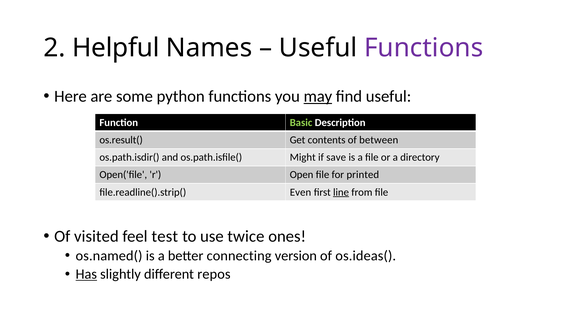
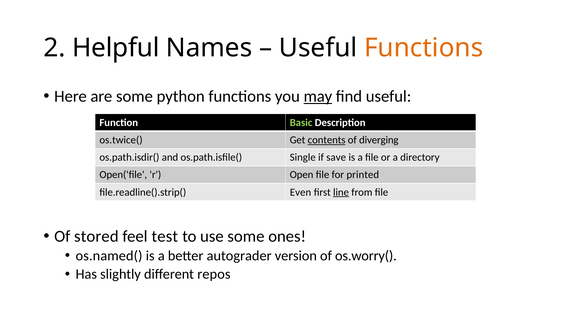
Functions colour: purple -> orange (424, 48)
os.result(: os.result( -> os.twice( (121, 140)
contents underline: none -> present (327, 140)
between: between -> diverging (379, 140)
Might: Might -> Single (303, 158)
visited: visited -> stored (96, 236)
use twice: twice -> some (246, 236)
connecting: connecting -> autograder (239, 256)
os.ideas(: os.ideas( -> os.worry( (366, 256)
Has underline: present -> none (86, 274)
